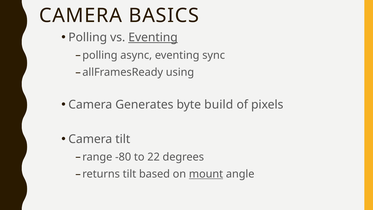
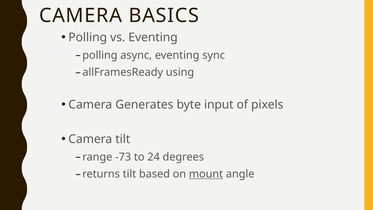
Eventing underline: present -> none (153, 37)
build: build -> input (219, 105)
-80: -80 -> -73 (123, 157)
22: 22 -> 24 (154, 157)
